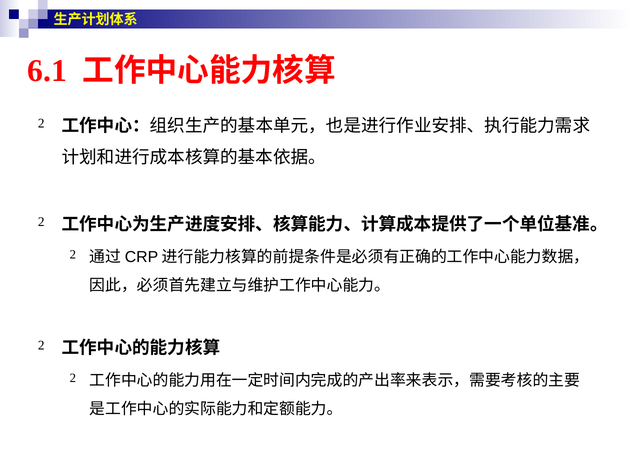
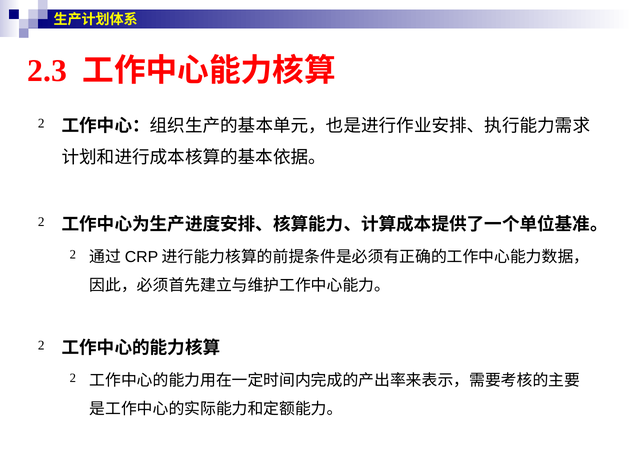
6.1: 6.1 -> 2.3 (47, 71)
